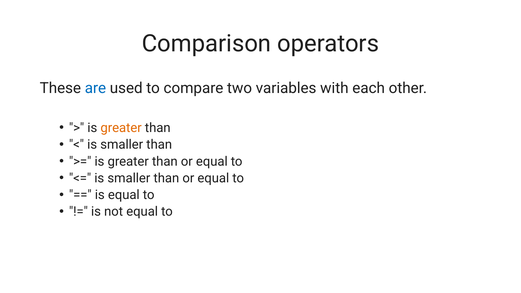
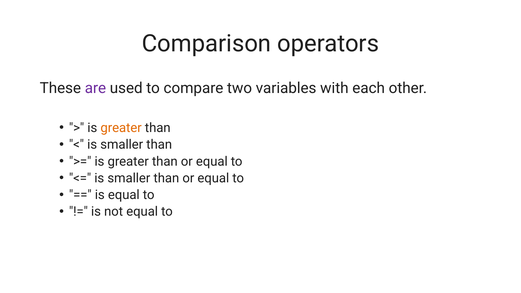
are colour: blue -> purple (95, 88)
